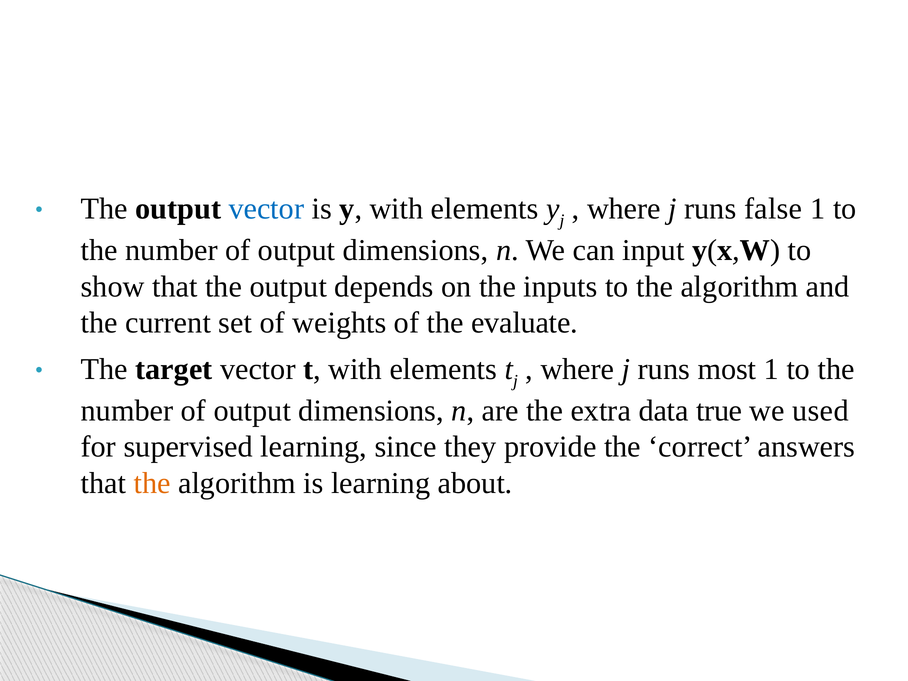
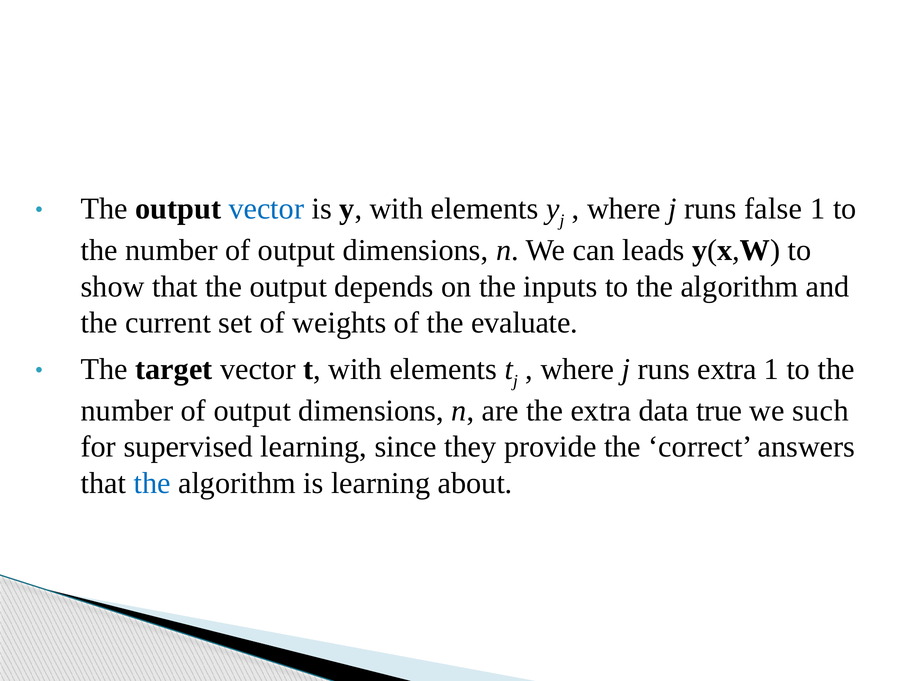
input: input -> leads (653, 250)
runs most: most -> extra (727, 369)
used: used -> such (821, 411)
the colour: orange -> blue (152, 483)
